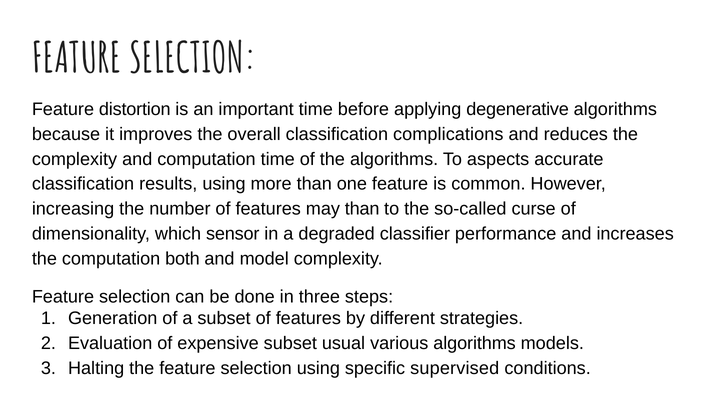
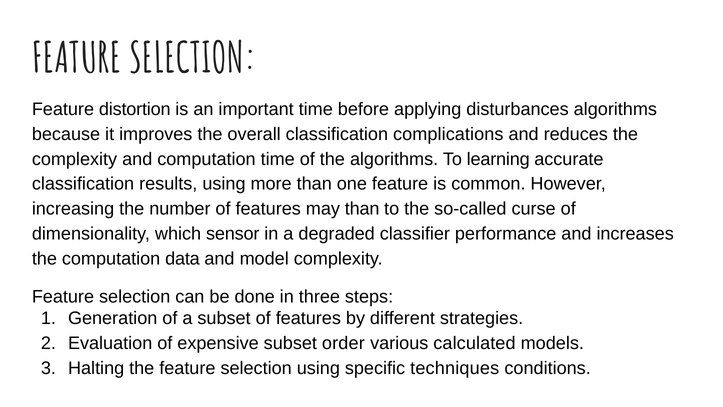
degenerative: degenerative -> disturbances (518, 109)
aspects: aspects -> learning (498, 159)
both: both -> data (182, 259)
usual: usual -> order (343, 343)
various algorithms: algorithms -> calculated (474, 343)
supervised: supervised -> techniques (455, 368)
